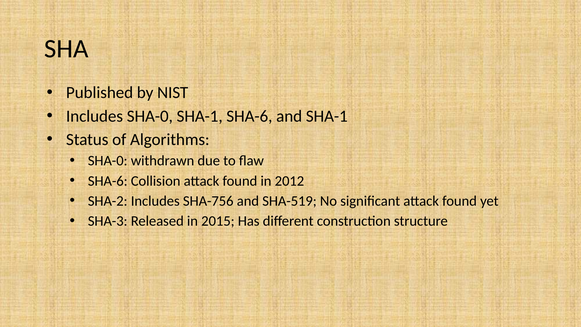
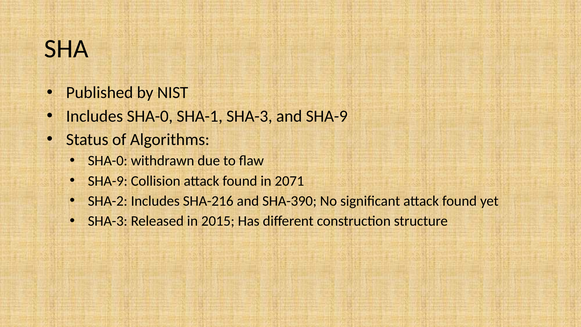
SHA-1 SHA-6: SHA-6 -> SHA-3 (249, 116)
and SHA-1: SHA-1 -> SHA-9 (327, 116)
SHA-6: SHA-6 -> SHA-9 (108, 181)
2012: 2012 -> 2071 (289, 181)
SHA-756: SHA-756 -> SHA-216 (208, 201)
SHA-519: SHA-519 -> SHA-390 (289, 201)
